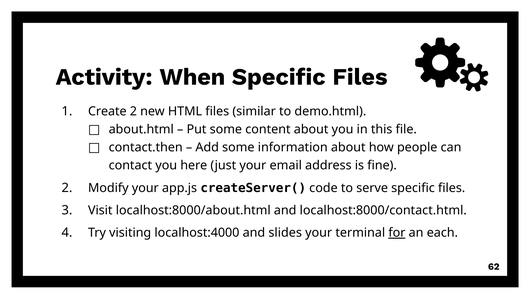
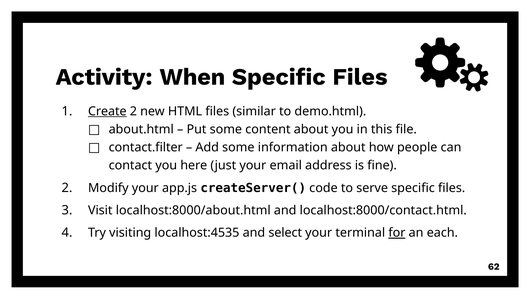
Create underline: none -> present (107, 111)
contact.then: contact.then -> contact.filter (146, 148)
localhost:4000: localhost:4000 -> localhost:4535 (197, 233)
slides: slides -> select (285, 233)
